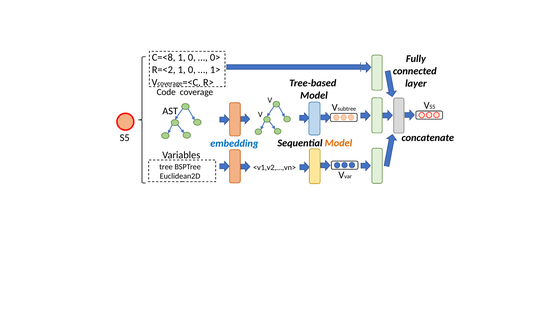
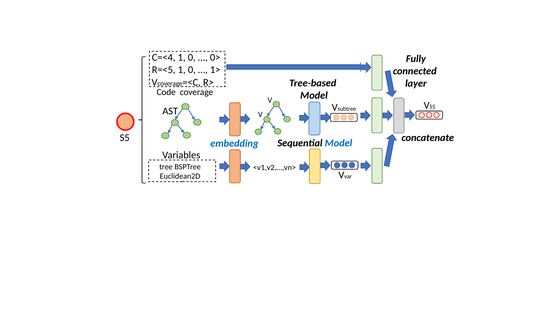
C=<8: C=<8 -> C=<4 (164, 58)
R=<2: R=<2 -> R=<5 (164, 70)
Model colour: orange -> blue (339, 143)
